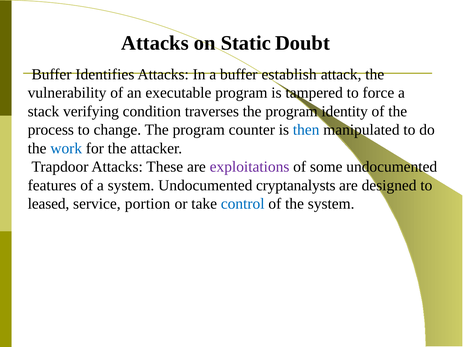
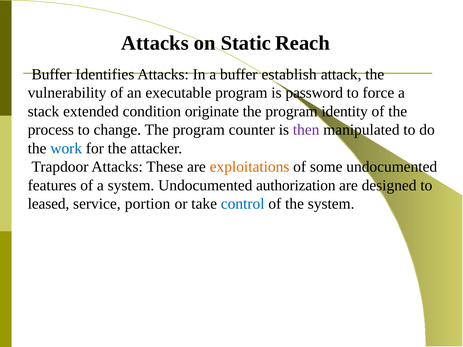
Doubt: Doubt -> Reach (302, 43)
tampered: tampered -> password (314, 93)
verifying: verifying -> extended (91, 111)
traverses: traverses -> originate (212, 111)
then colour: blue -> purple (306, 130)
exploitations colour: purple -> orange (250, 167)
cryptanalysts: cryptanalysts -> authorization (296, 185)
